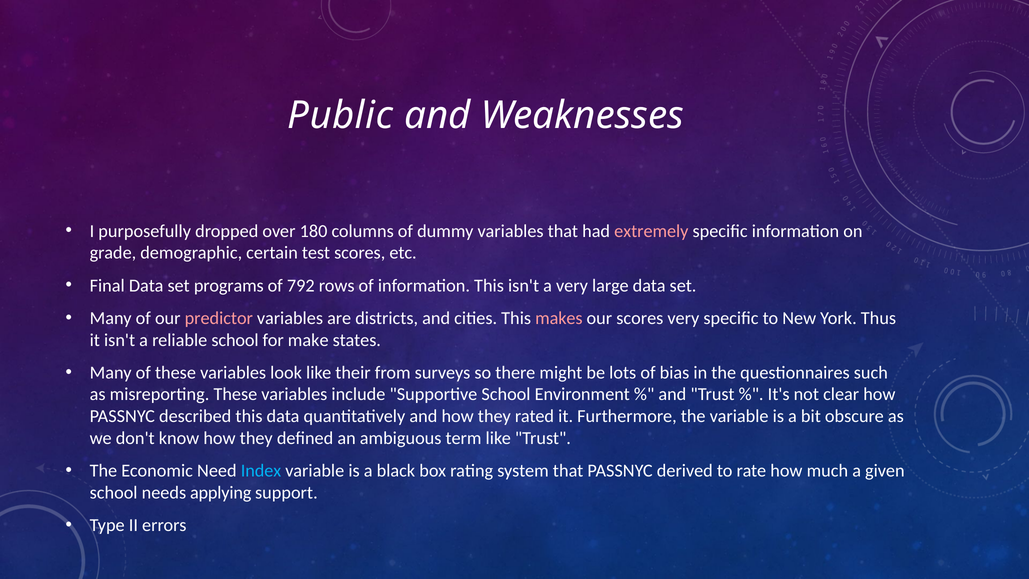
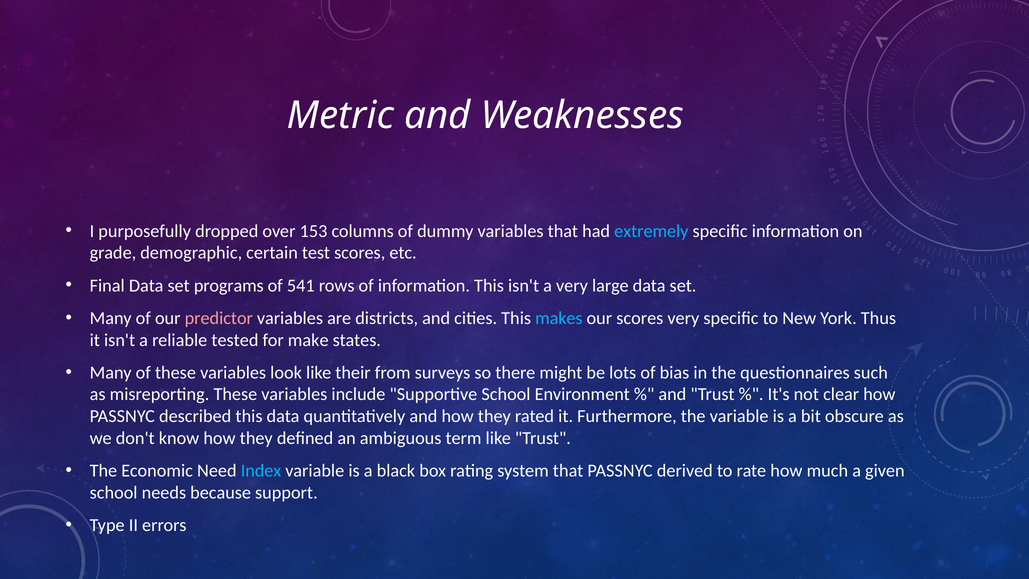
Public: Public -> Metric (340, 116)
180: 180 -> 153 (314, 231)
extremely colour: pink -> light blue (651, 231)
792: 792 -> 541 (301, 285)
makes colour: pink -> light blue (559, 318)
reliable school: school -> tested (235, 340)
applying: applying -> because (221, 493)
